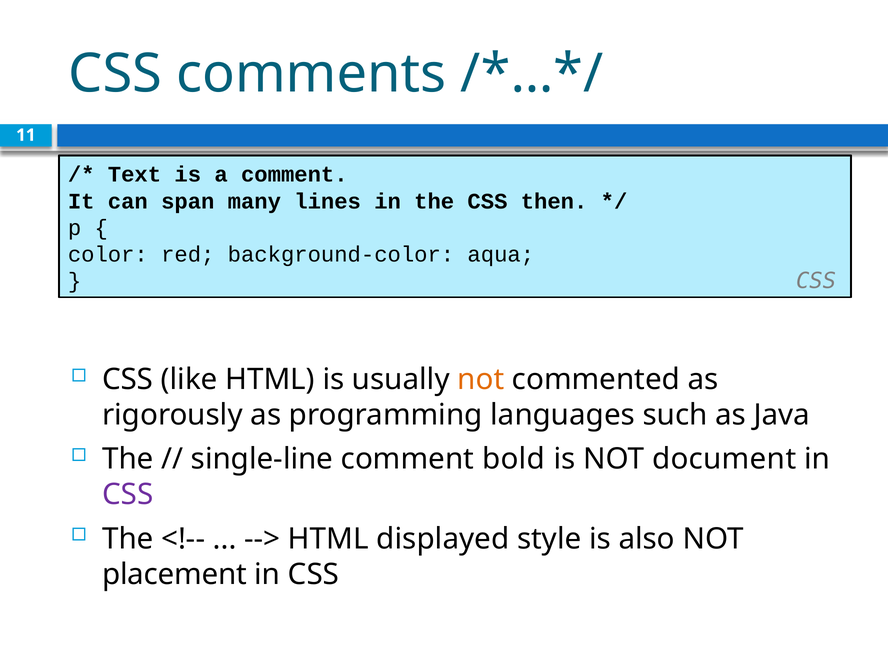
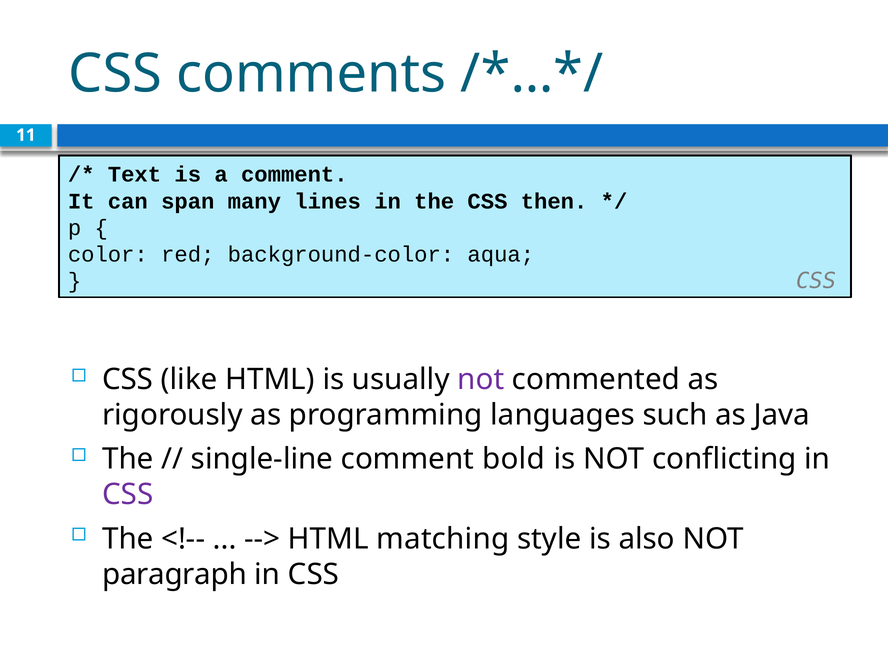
not colour: orange -> purple (481, 379)
document: document -> conflicting (724, 459)
displayed: displayed -> matching (443, 539)
placement: placement -> paragraph (175, 574)
